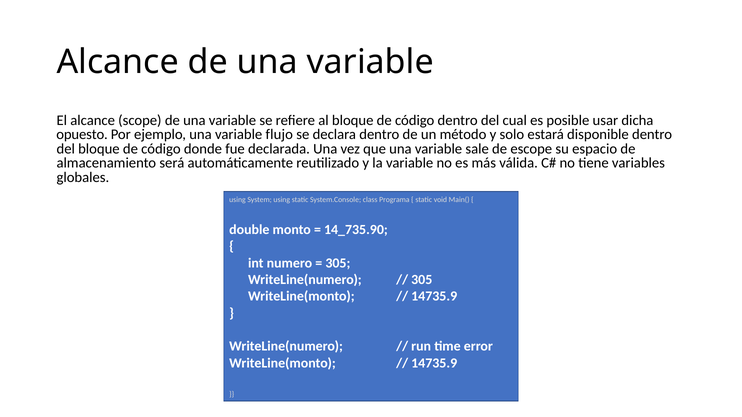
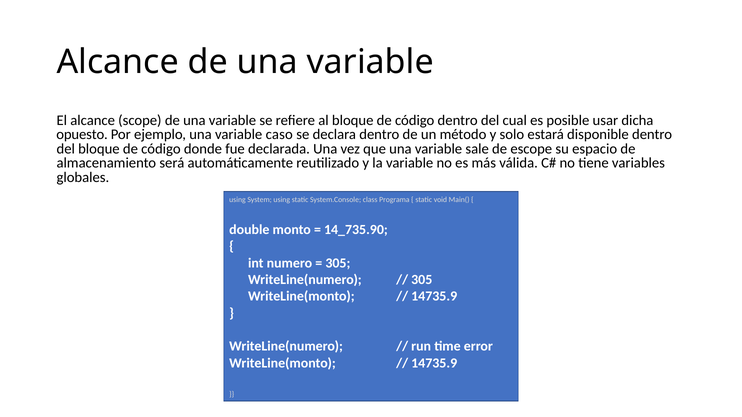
flujo: flujo -> caso (279, 135)
